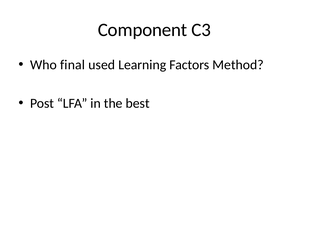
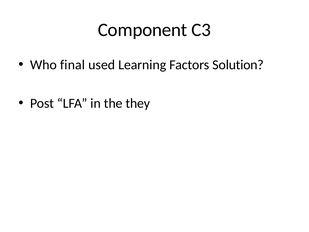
Method: Method -> Solution (238, 65)
best: best -> they (138, 103)
